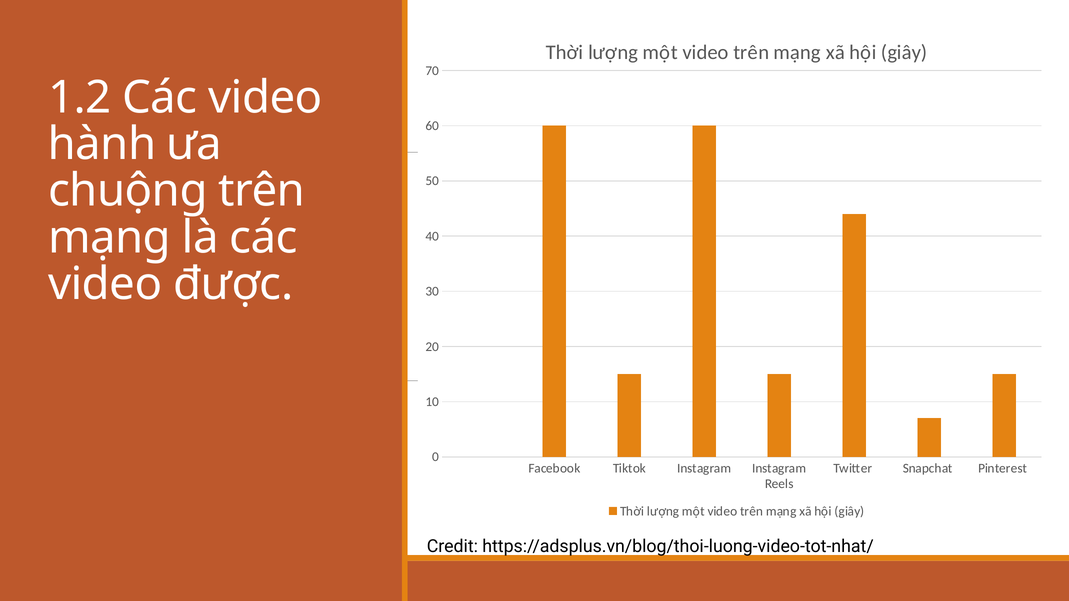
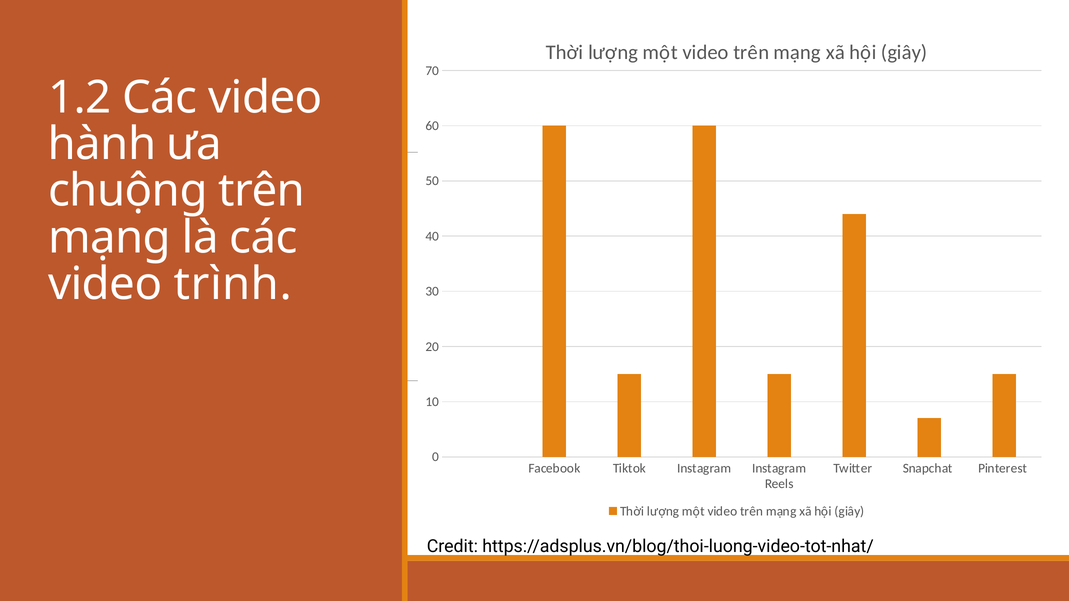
được: được -> trình (233, 284)
